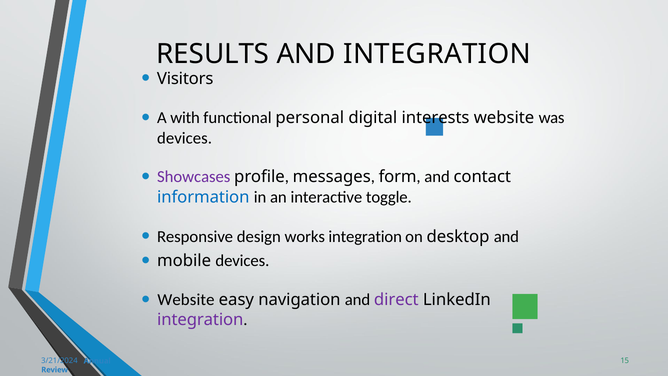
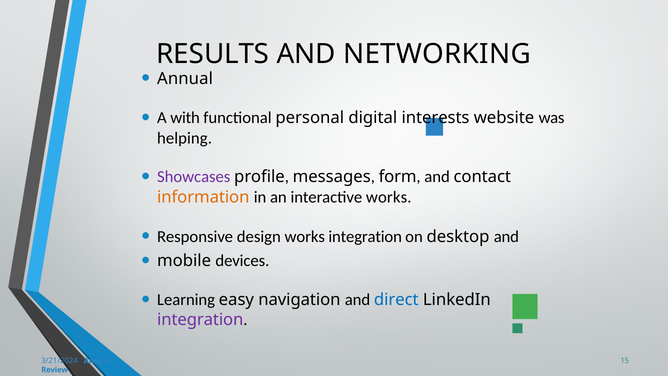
AND INTEGRATION: INTEGRATION -> NETWORKING (437, 54)
Visitors: Visitors -> Annual (185, 79)
devices: devices -> helping (185, 138)
information colour: blue -> orange (203, 197)
interactive toggle: toggle -> works (389, 197)
Website: Website -> Learning (186, 300)
direct colour: purple -> blue (396, 300)
